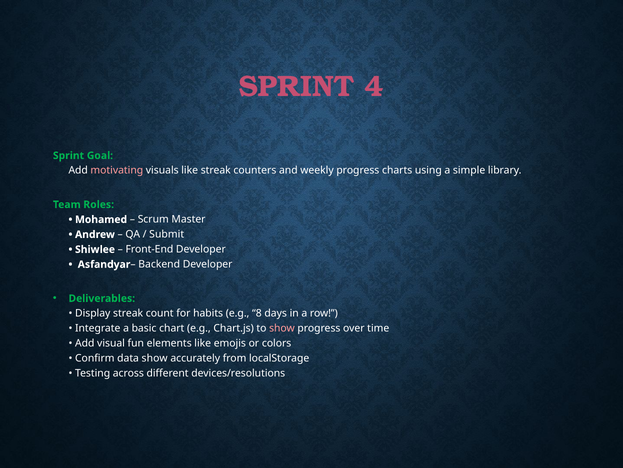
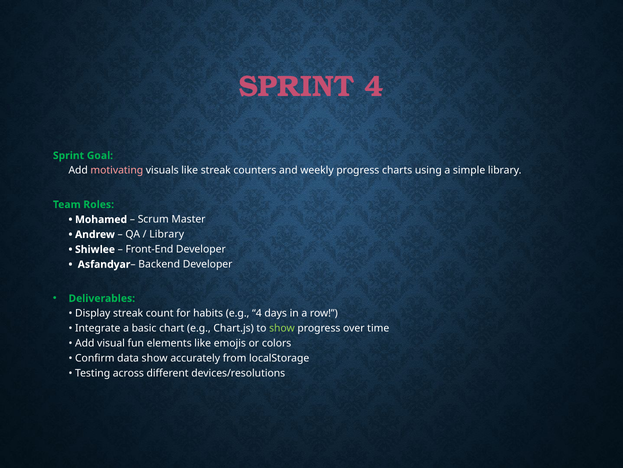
Submit: Submit -> Library (167, 234)
e.g 8: 8 -> 4 (257, 313)
show colour: pink -> light green (282, 328)
